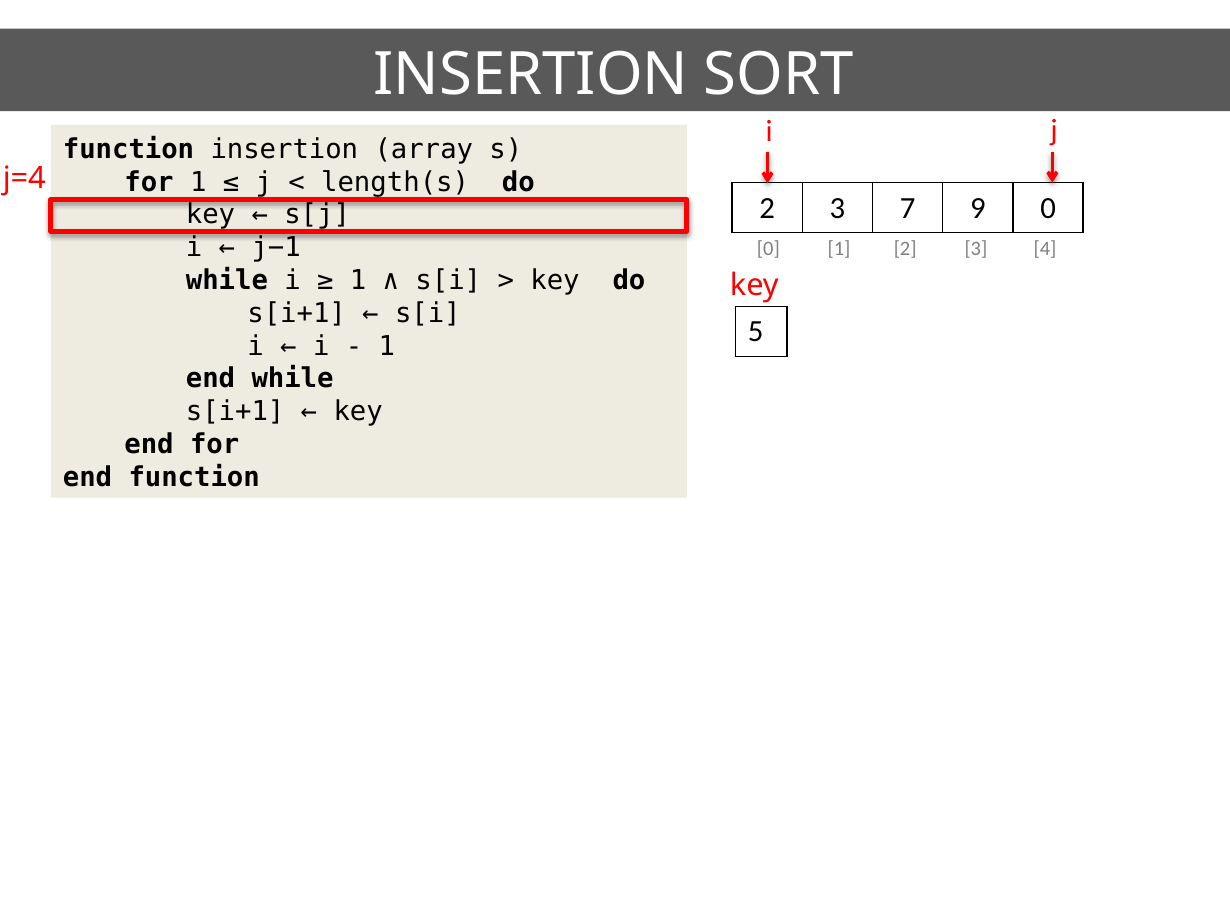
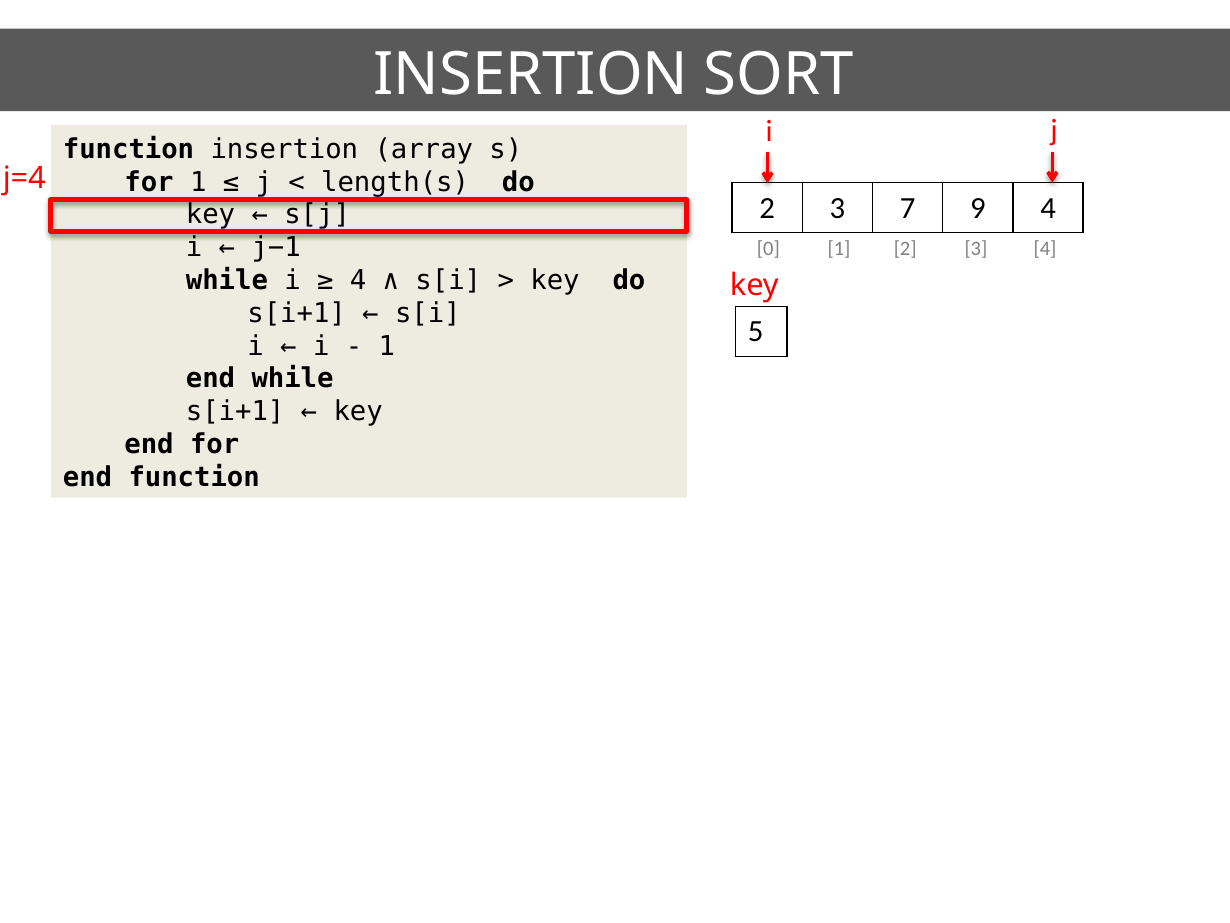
9 0: 0 -> 4 (1048, 208)
1: 1 -> 4 (358, 280)
